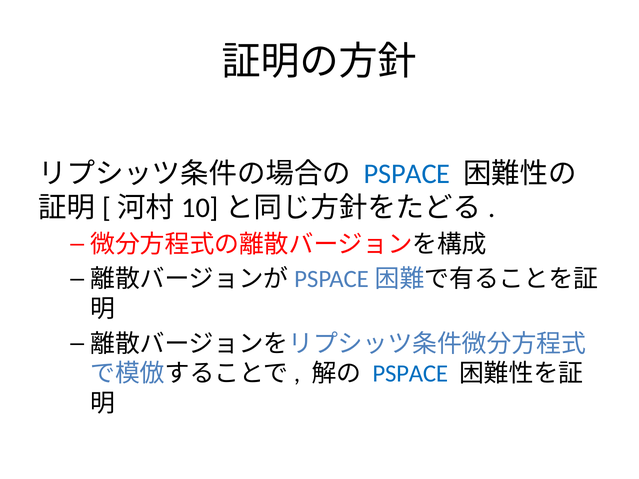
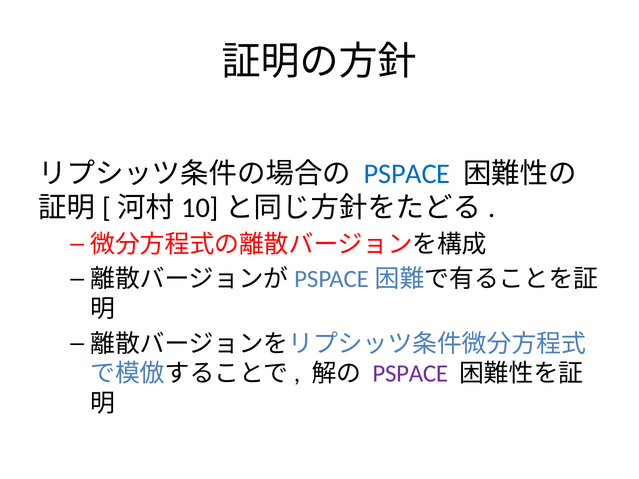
PSPACE colour: blue -> purple (410, 374)
